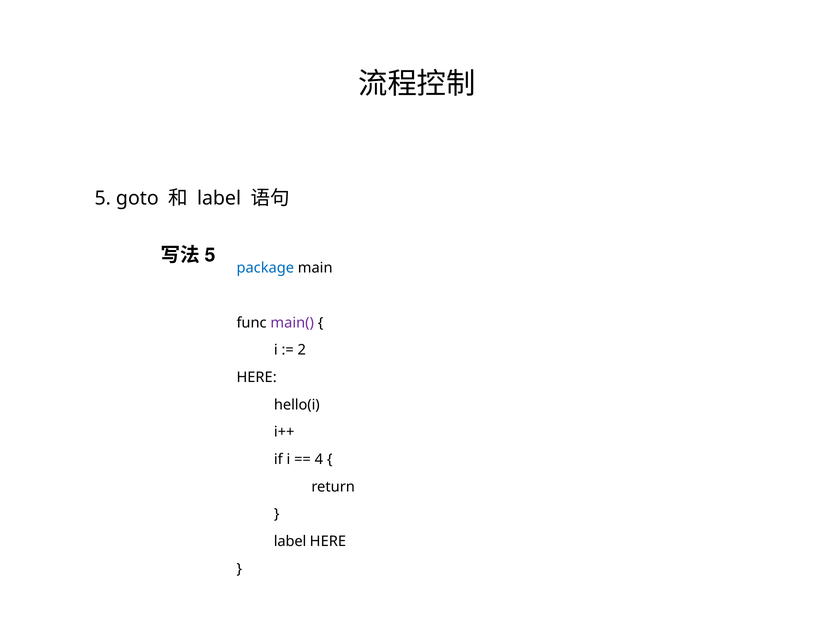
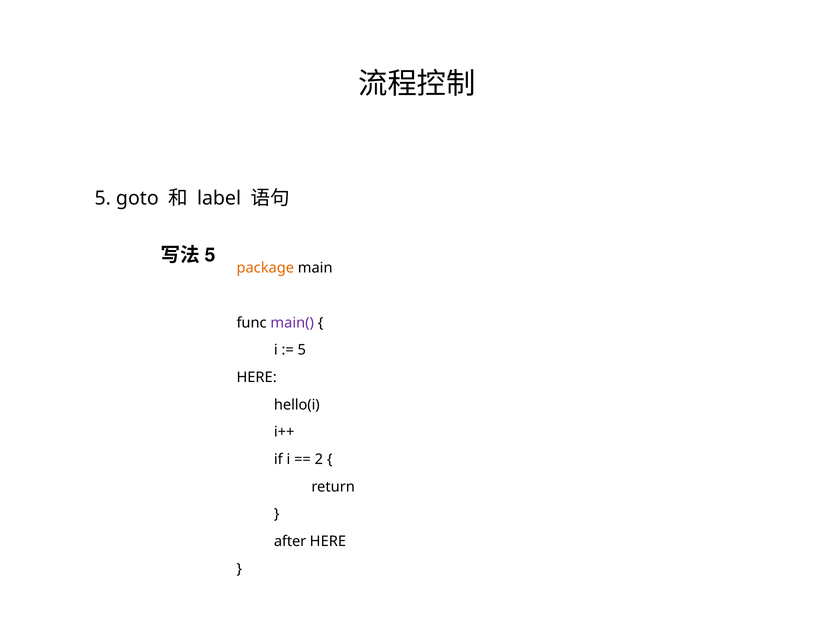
package colour: blue -> orange (265, 268)
2: 2 -> 5 (302, 350)
4: 4 -> 2 (319, 460)
label: label -> after (290, 542)
